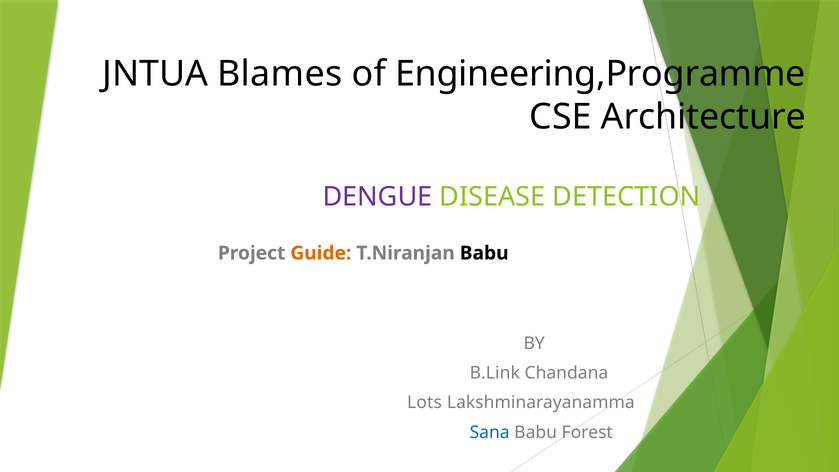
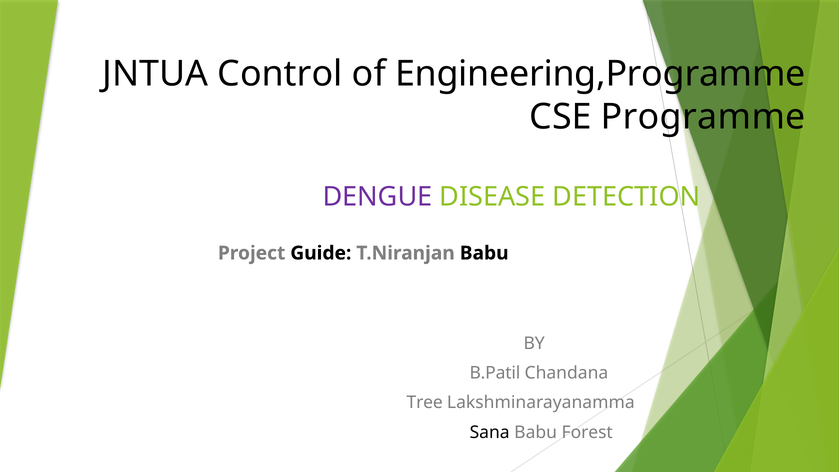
Blames: Blames -> Control (280, 74)
Architecture: Architecture -> Programme (703, 117)
Guide colour: orange -> black (321, 253)
B.Link: B.Link -> B.Patil (495, 373)
Lots: Lots -> Tree (425, 403)
Sana colour: blue -> black (490, 432)
